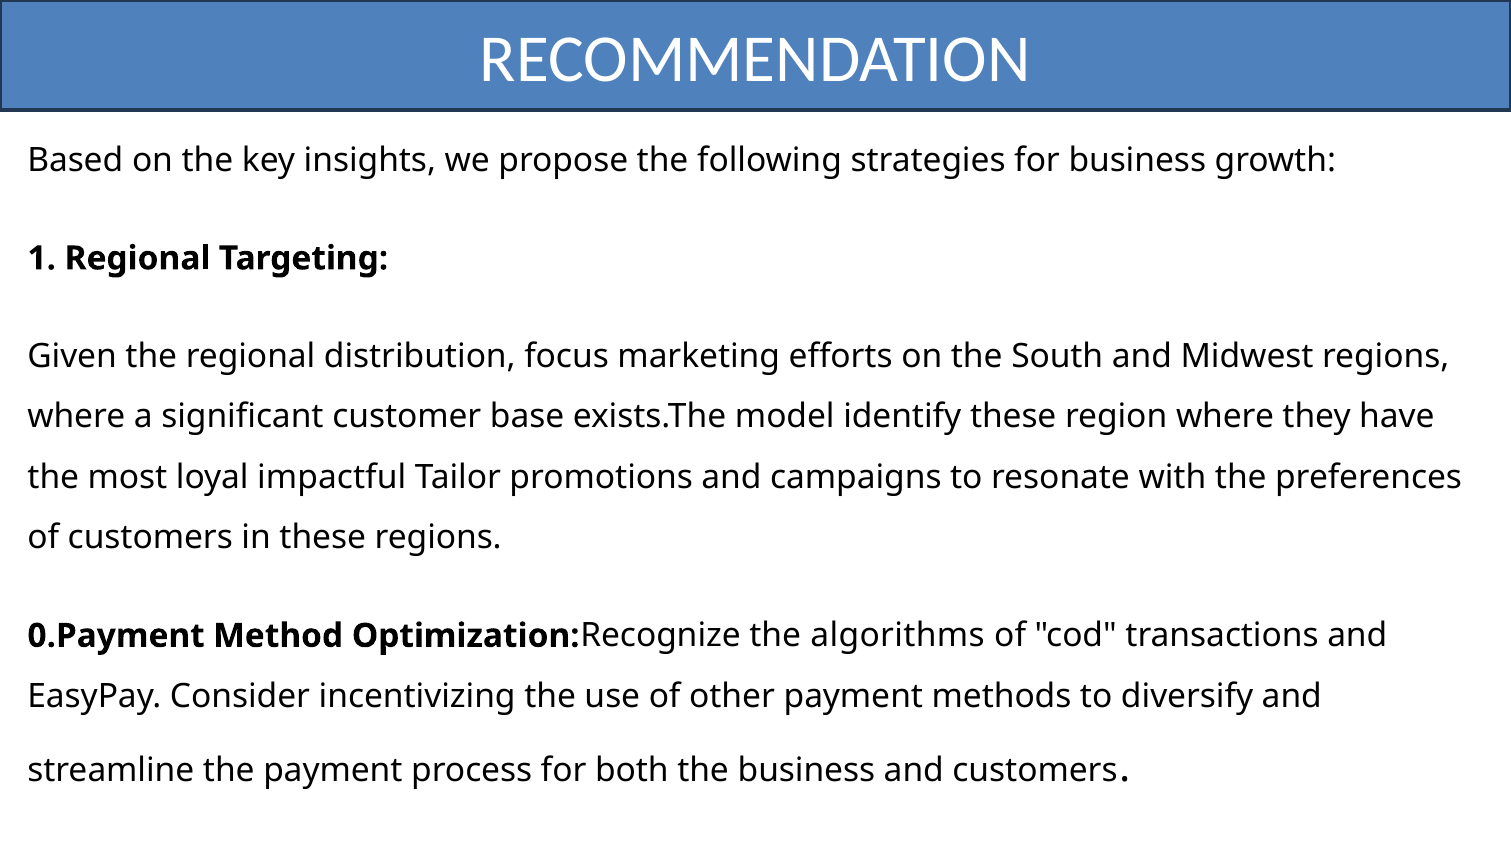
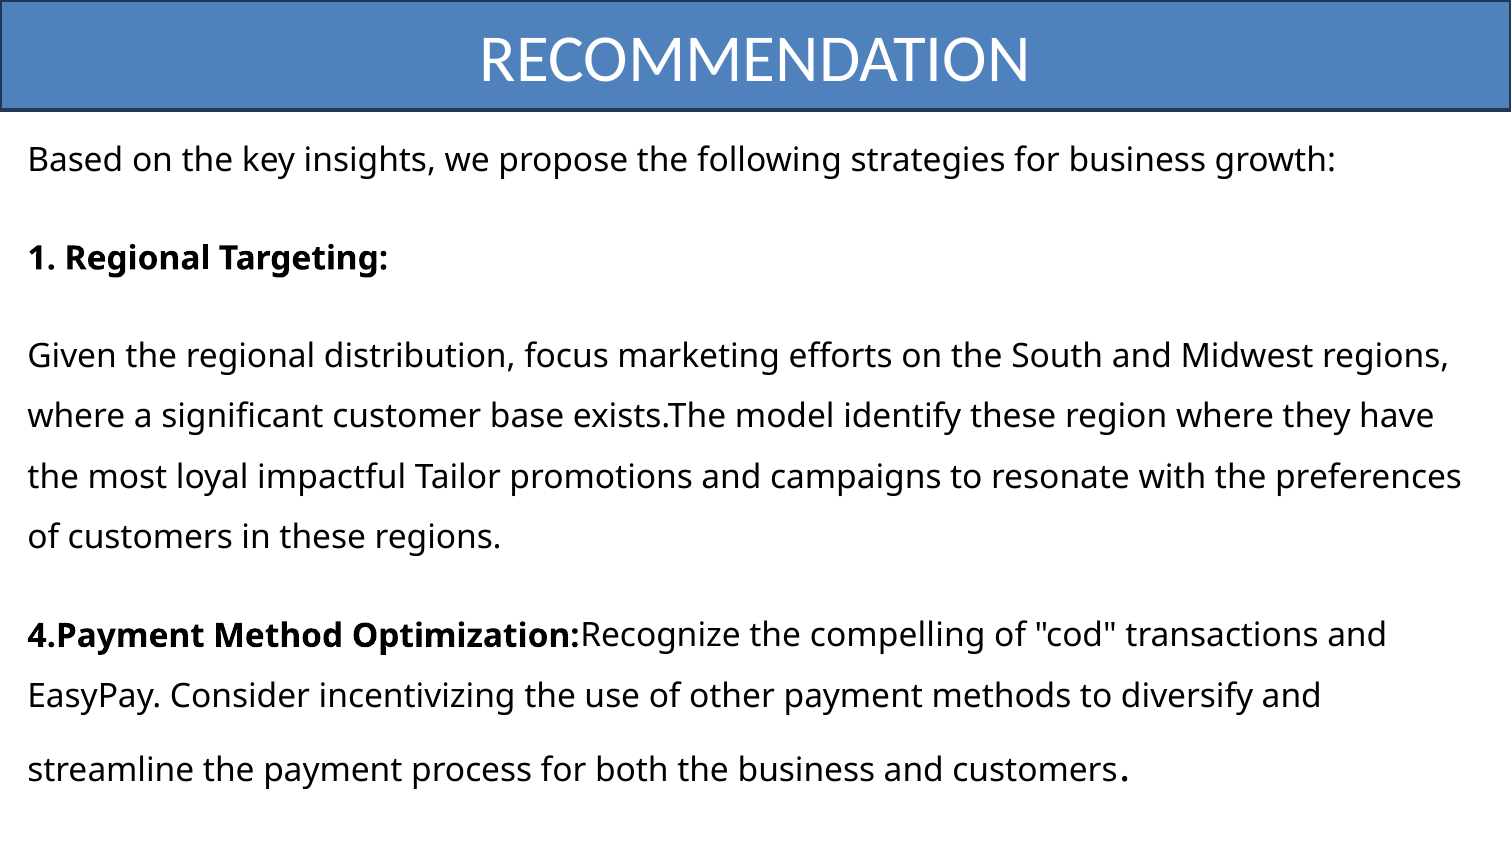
0.Payment: 0.Payment -> 4.Payment (116, 636)
algorithms: algorithms -> compelling (898, 636)
